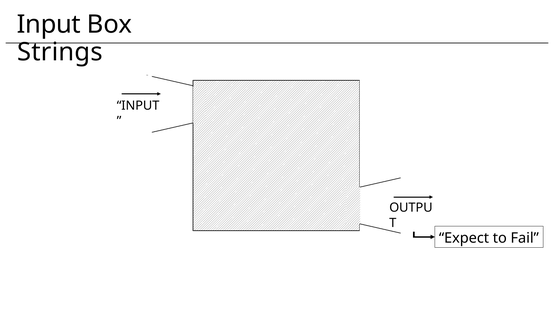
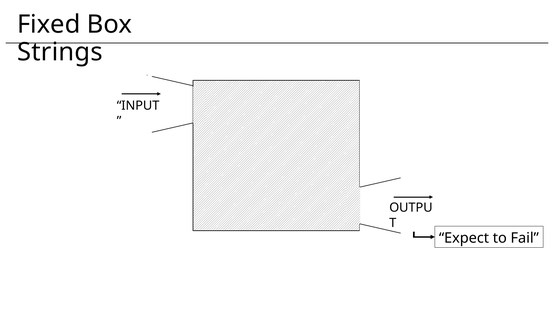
Input: Input -> Fixed (49, 25)
